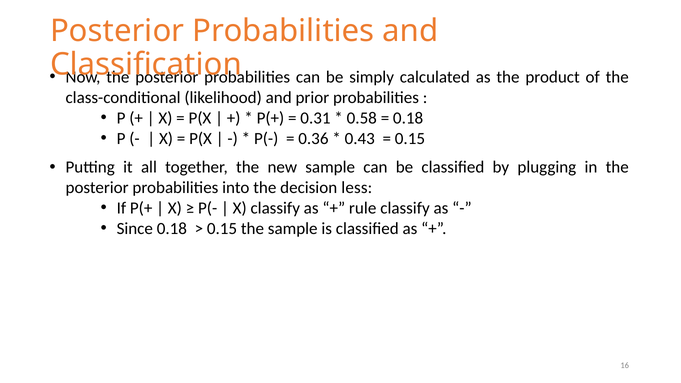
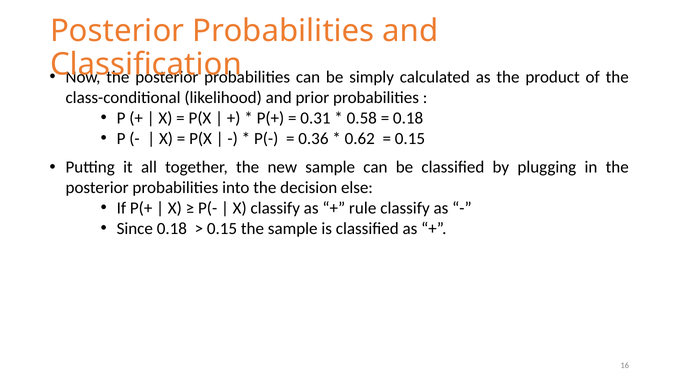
0.43: 0.43 -> 0.62 (360, 138)
less: less -> else (357, 188)
